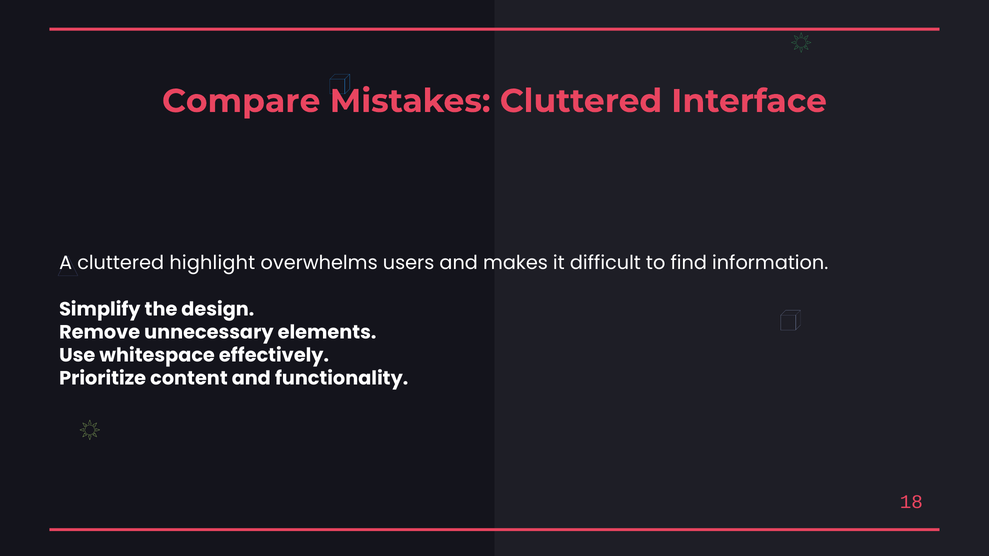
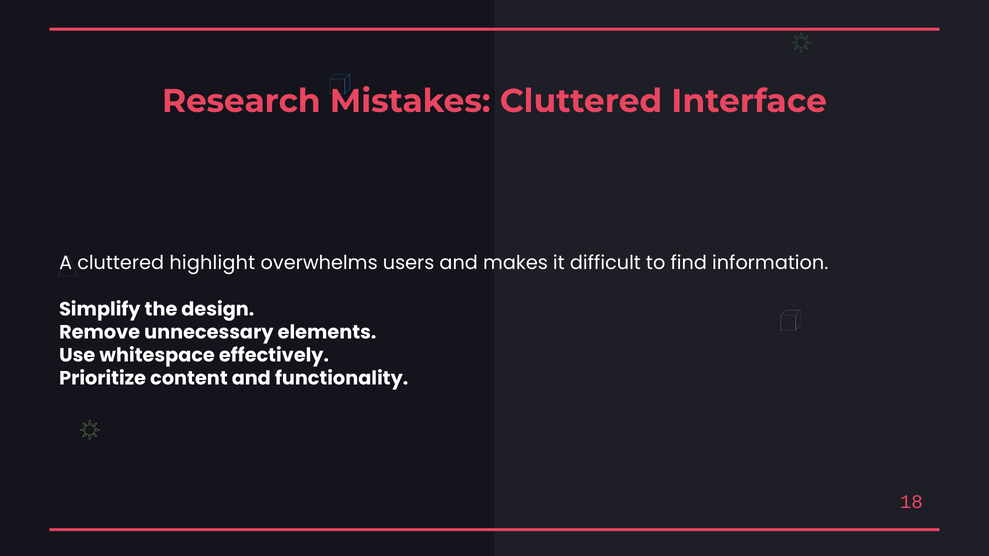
Compare: Compare -> Research (241, 101)
